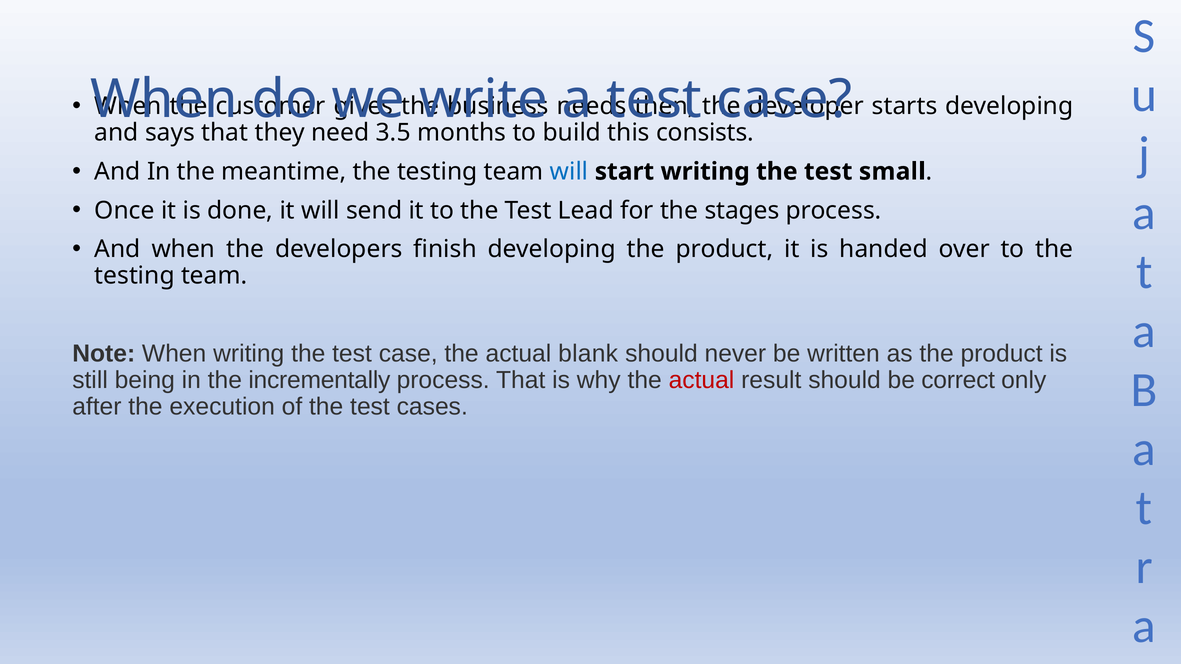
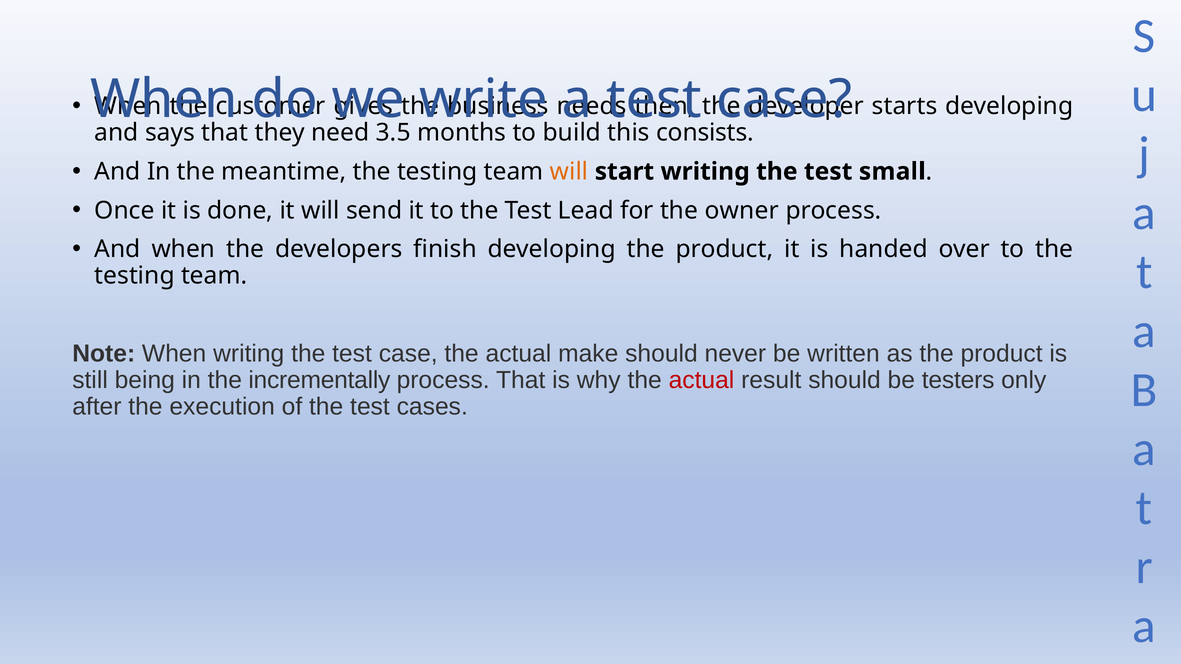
will colour: blue -> orange (569, 172)
stages: stages -> owner (742, 210)
blank: blank -> make (588, 354)
correct: correct -> testers (958, 380)
